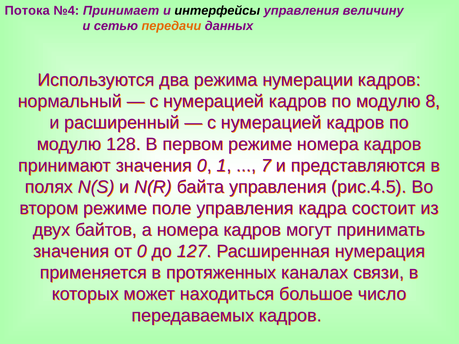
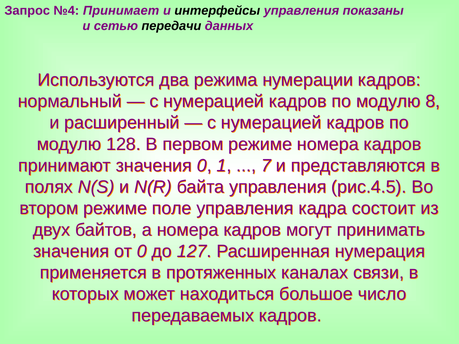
Потока: Потока -> Запрос (27, 11)
величину: величину -> показаны (373, 11)
передачи colour: orange -> black (171, 26)
